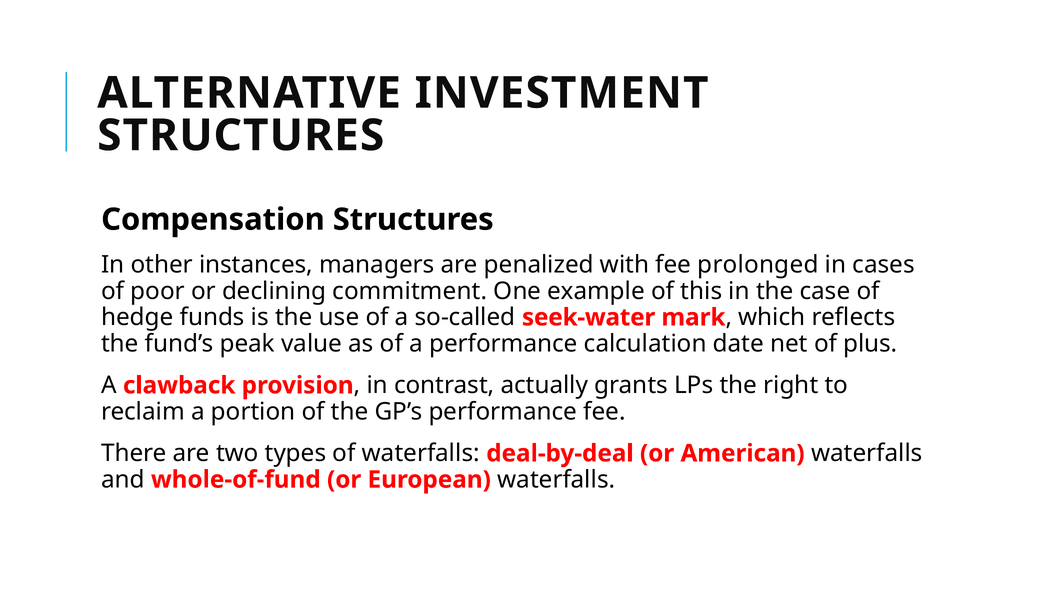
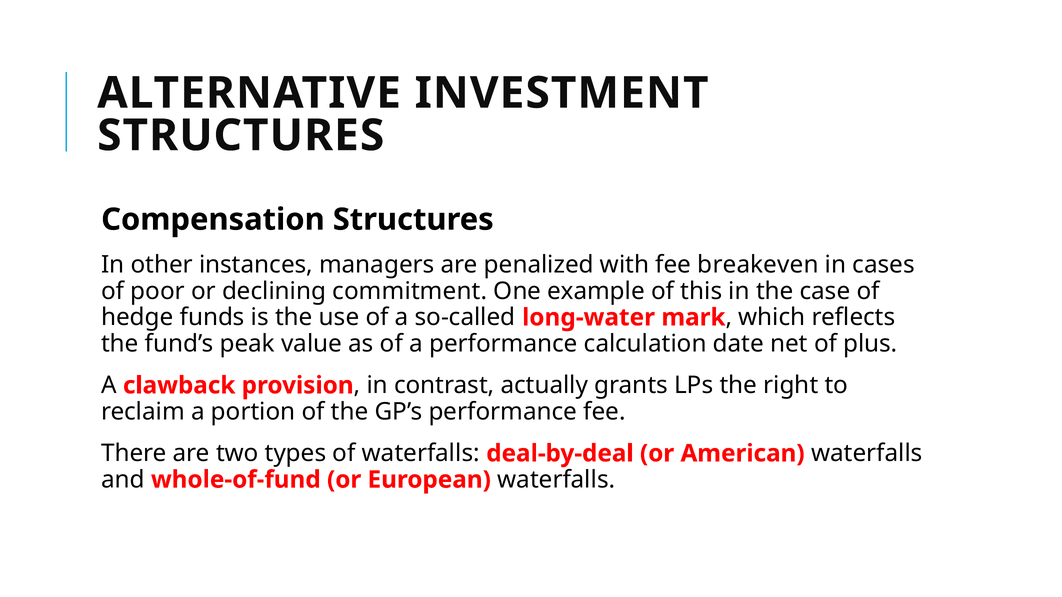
prolonged: prolonged -> breakeven (758, 265)
seek-water: seek-water -> long-water (589, 318)
